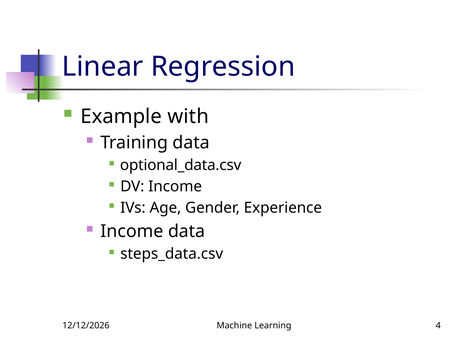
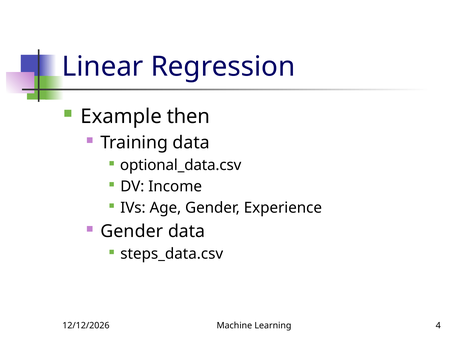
with: with -> then (188, 116)
Income: Income -> Gender (132, 231)
